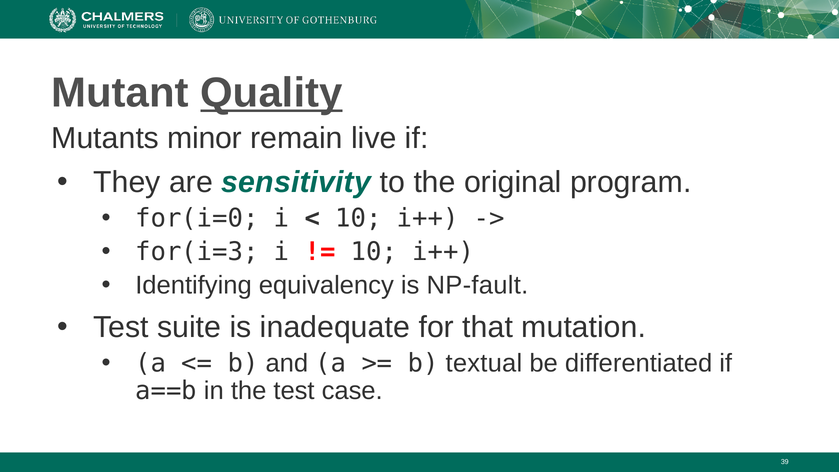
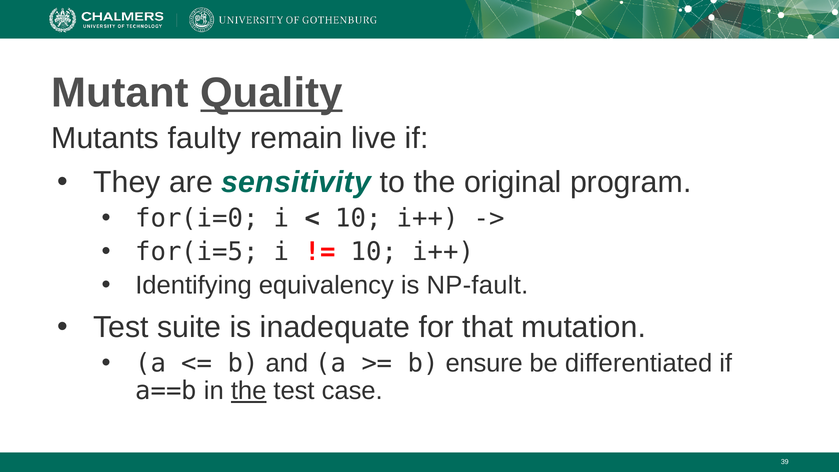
minor: minor -> faulty (204, 138)
for(i=3: for(i=3 -> for(i=5 (197, 252)
textual: textual -> ensure (484, 363)
the underline: none -> present (249, 391)
